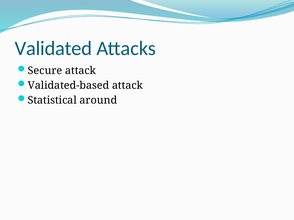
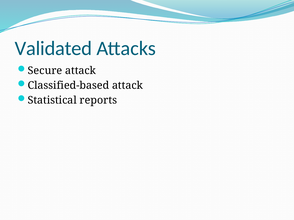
Validated-based: Validated-based -> Classified-based (68, 86)
around: around -> reports (98, 100)
